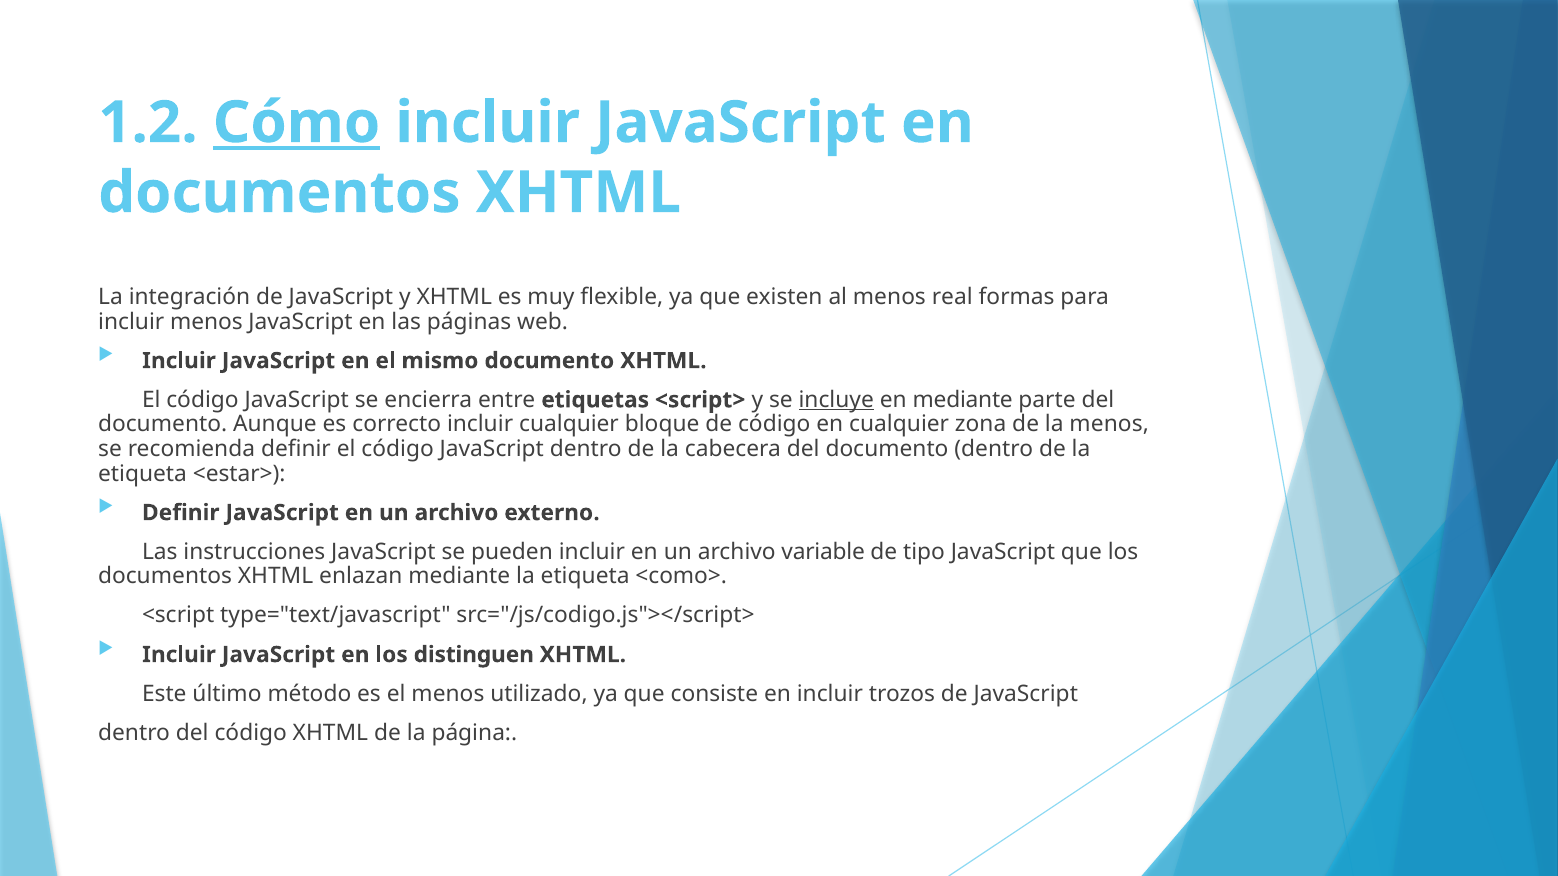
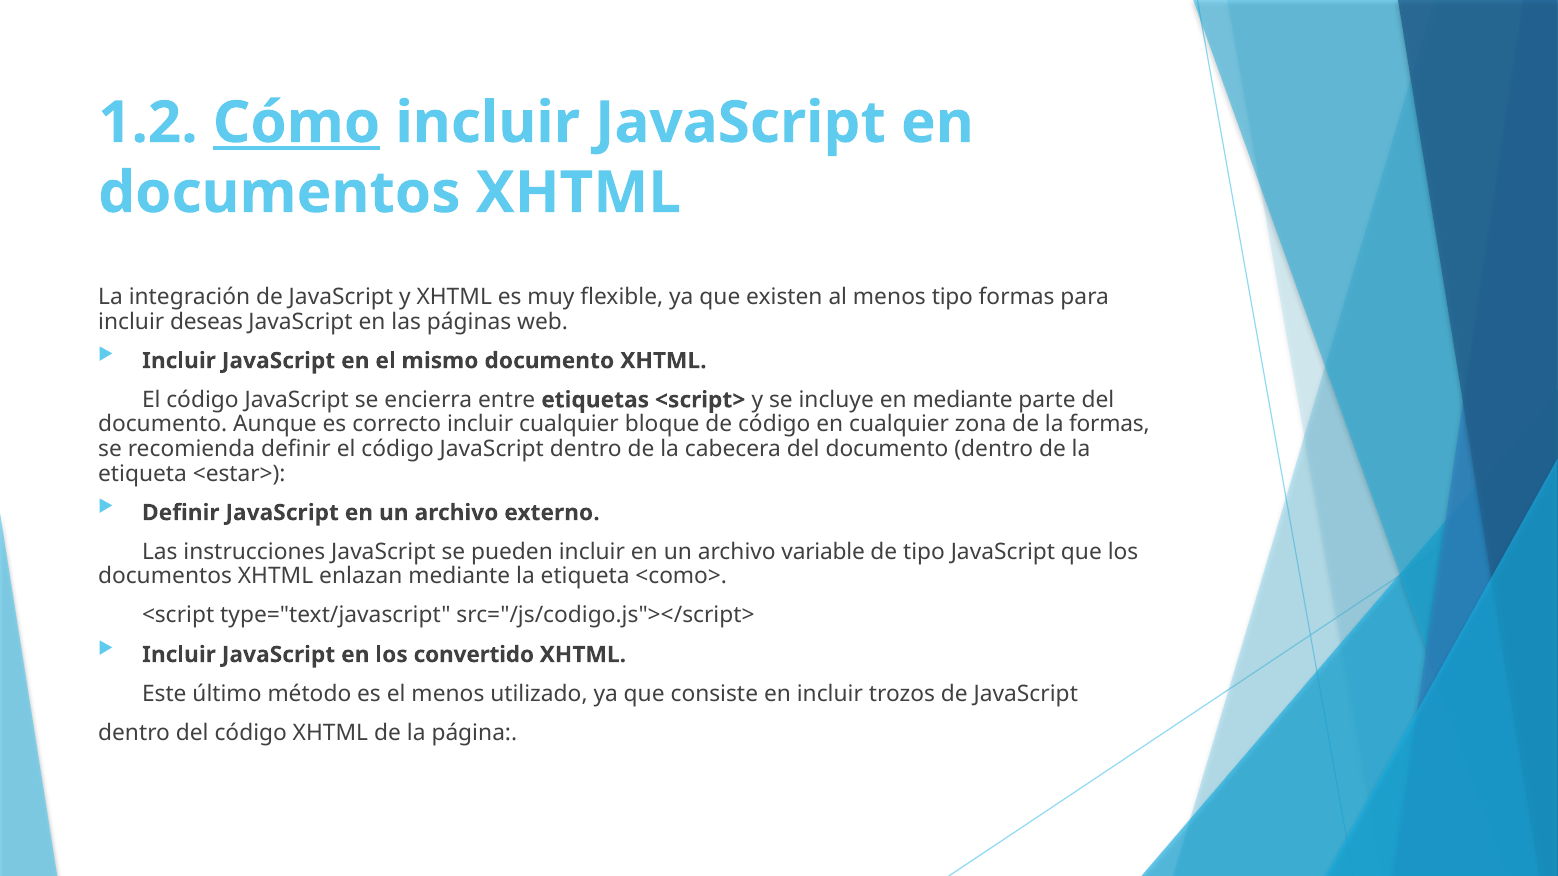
menos real: real -> tipo (952, 297)
incluir menos: menos -> deseas (207, 322)
incluye underline: present -> none (836, 400)
la menos: menos -> formas (1109, 425)
distinguen: distinguen -> convertido (474, 655)
